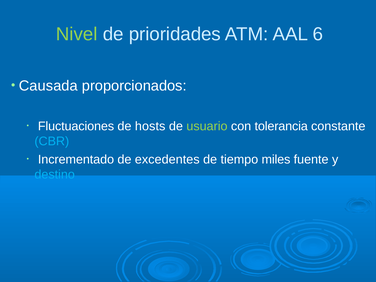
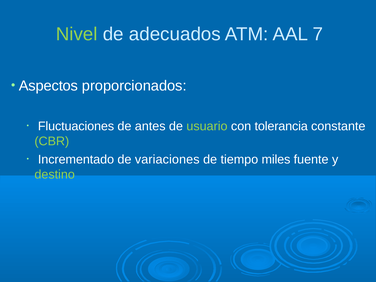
prioridades: prioridades -> adecuados (175, 34)
6: 6 -> 7 (318, 34)
Causada: Causada -> Aspectos (48, 86)
hosts: hosts -> antes (150, 126)
CBR colour: light blue -> light green (52, 141)
excedentes: excedentes -> variaciones (167, 159)
destino colour: light blue -> light green (55, 175)
